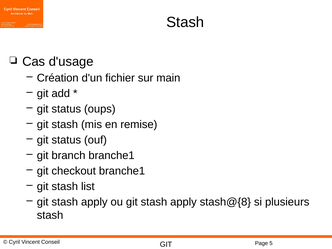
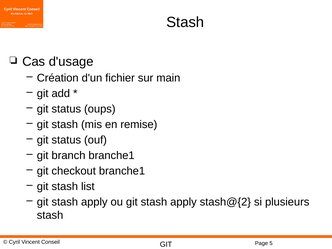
stash@{8: stash@{8 -> stash@{2 (225, 202)
